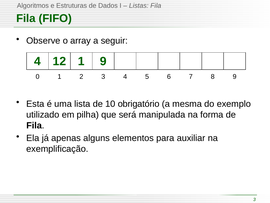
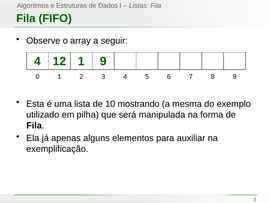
obrigatório: obrigatório -> mostrando (139, 104)
